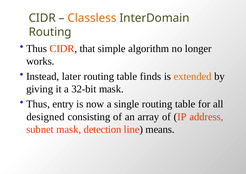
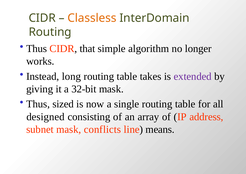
later: later -> long (71, 76)
finds: finds -> takes (151, 76)
extended colour: orange -> purple (193, 76)
entry: entry -> sized (63, 104)
detection: detection -> conflicts (102, 129)
